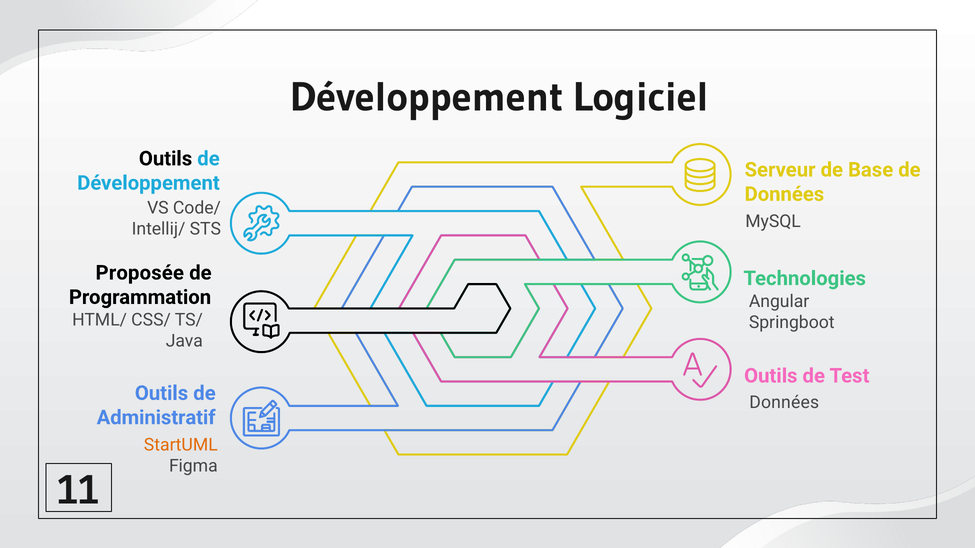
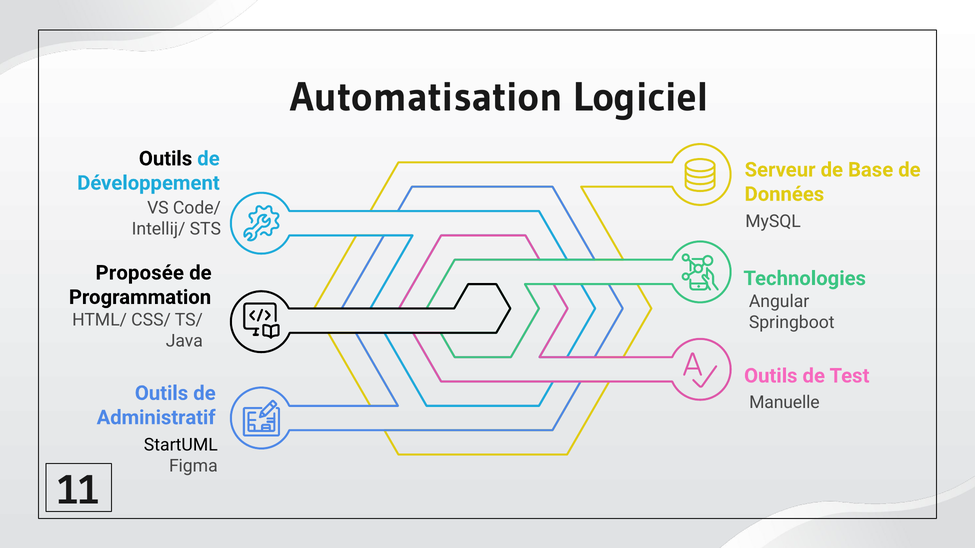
Développement: Développement -> Automatisation (427, 97)
Données: Données -> Manuelle (784, 403)
StartUML colour: orange -> black (181, 445)
